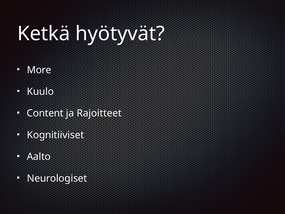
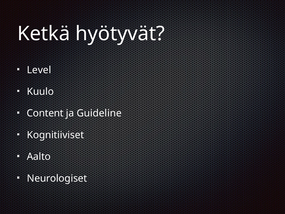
More: More -> Level (39, 70)
Rajoitteet: Rajoitteet -> Guideline (99, 113)
